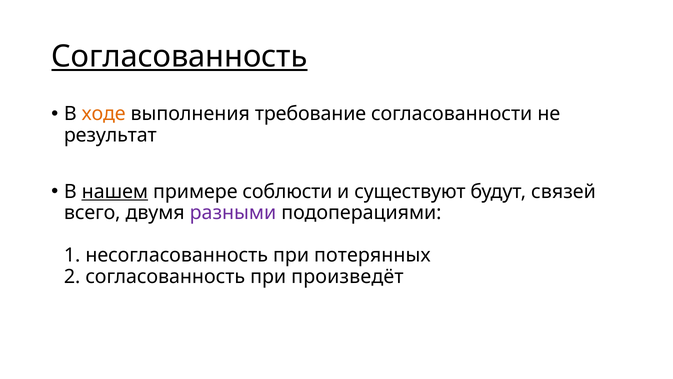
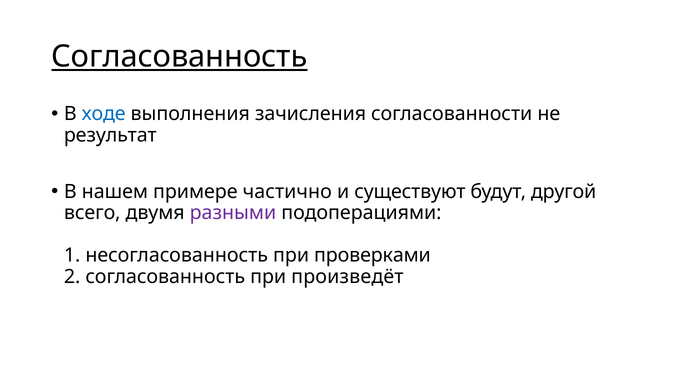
ходе colour: orange -> blue (104, 114)
требование: требование -> зачисления (311, 114)
нашем underline: present -> none (115, 191)
соблюсти: соблюсти -> частично (287, 191)
связей: связей -> другой (564, 191)
потерянных: потерянных -> проверками (372, 255)
